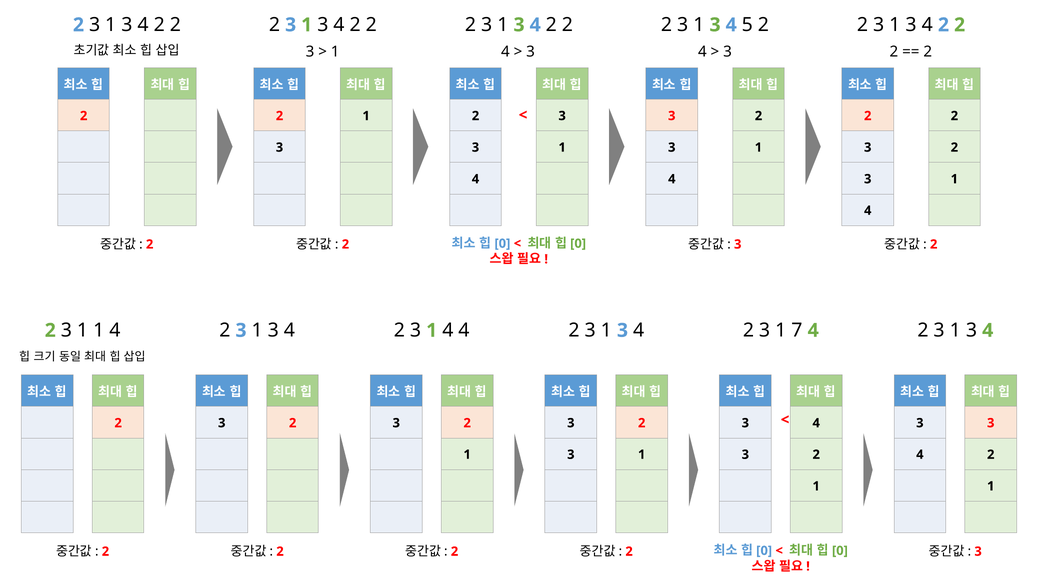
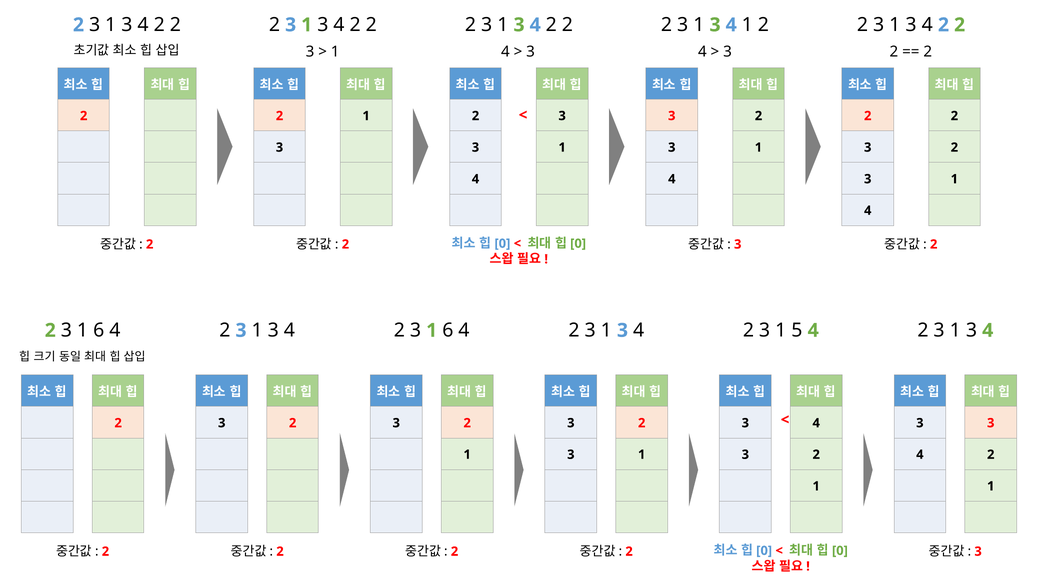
4 5: 5 -> 1 (747, 25)
4: 4 -> 6 (448, 330)
7: 7 -> 5 (797, 330)
1: 1 -> 6 (99, 330)
